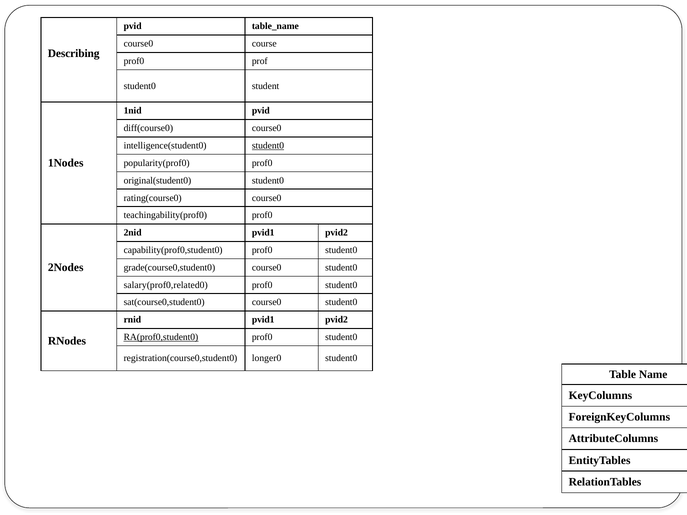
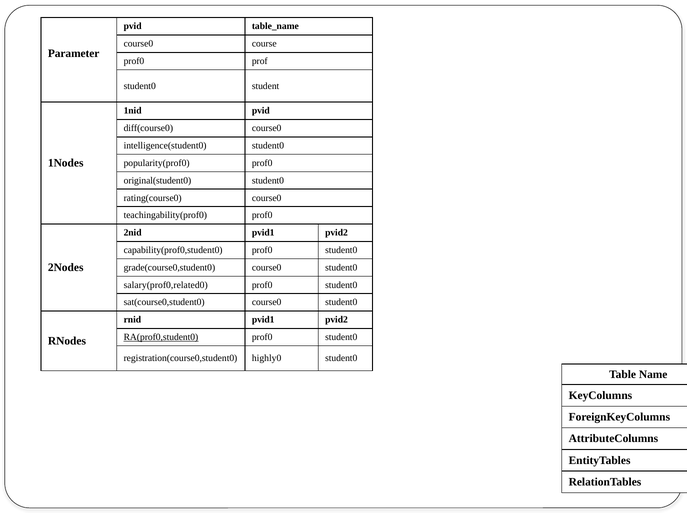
Describing: Describing -> Parameter (74, 54)
student0 underline: present -> none (268, 146)
longer0: longer0 -> highly0 (267, 358)
